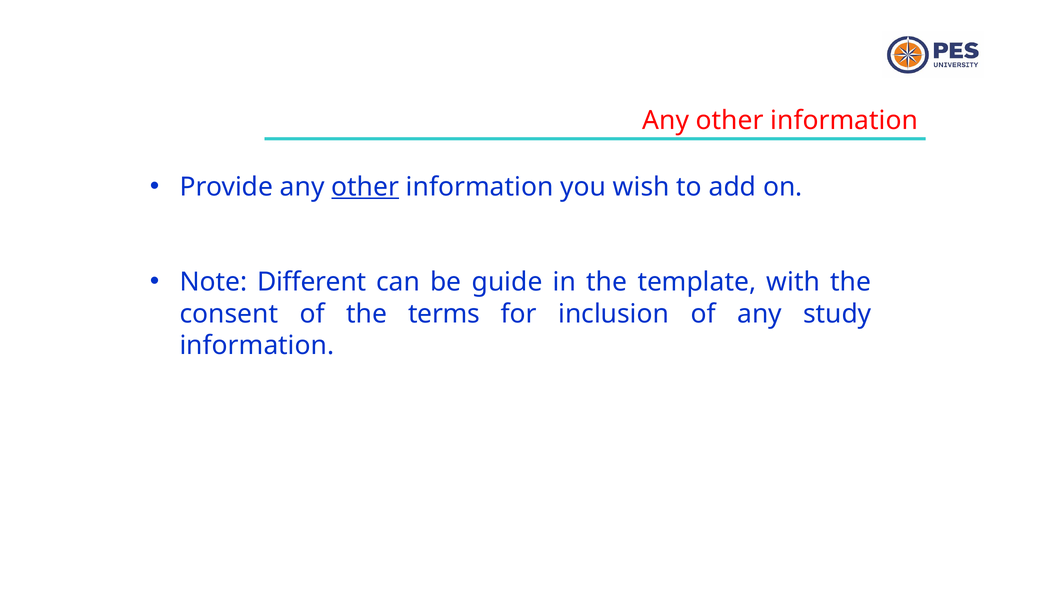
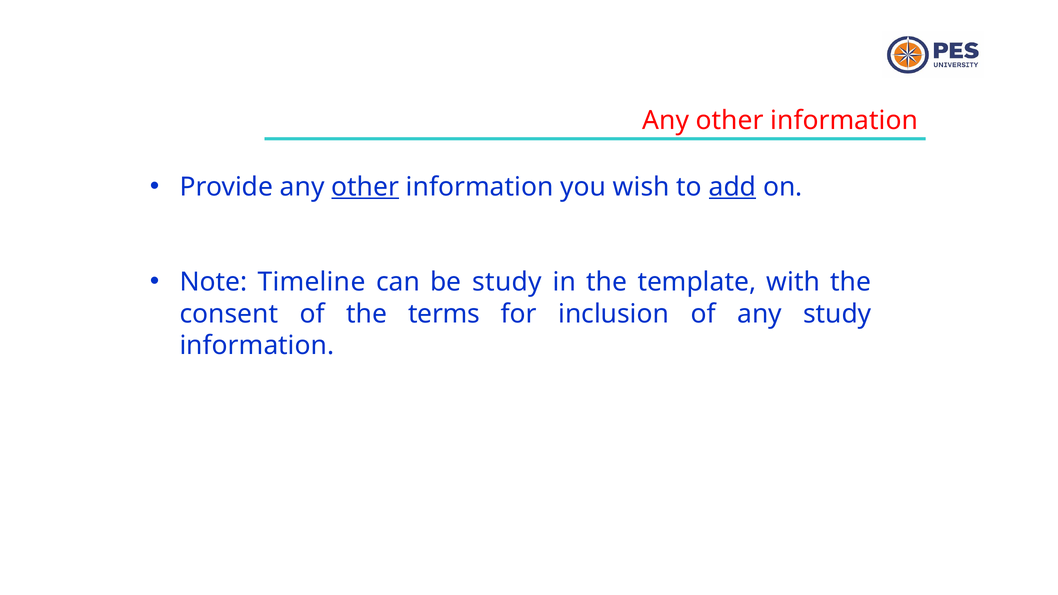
add underline: none -> present (732, 187)
Different: Different -> Timeline (312, 282)
be guide: guide -> study (507, 282)
